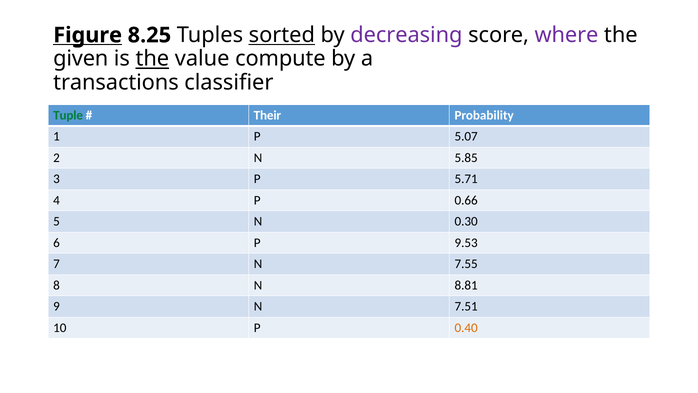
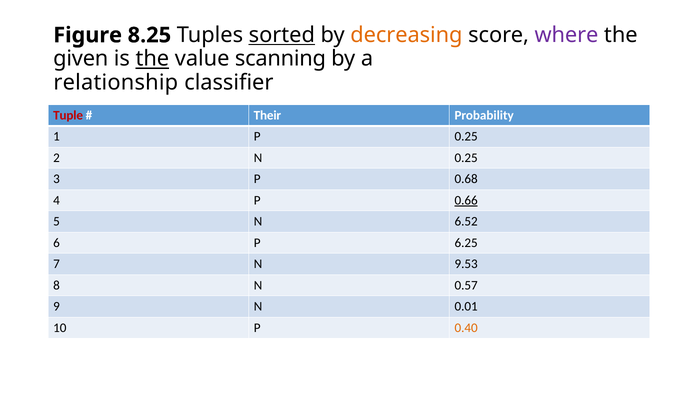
Figure underline: present -> none (88, 35)
decreasing colour: purple -> orange (406, 35)
compute: compute -> scanning (280, 59)
transactions: transactions -> relationship (116, 82)
Tuple colour: green -> red (68, 115)
P 5.07: 5.07 -> 0.25 (466, 137)
N 5.85: 5.85 -> 0.25 (466, 158)
5.71: 5.71 -> 0.68 (466, 179)
0.66 underline: none -> present (466, 200)
0.30: 0.30 -> 6.52 (466, 221)
9.53: 9.53 -> 6.25 (466, 243)
7.55: 7.55 -> 9.53 (466, 264)
8.81: 8.81 -> 0.57 (466, 285)
7.51: 7.51 -> 0.01 (466, 306)
